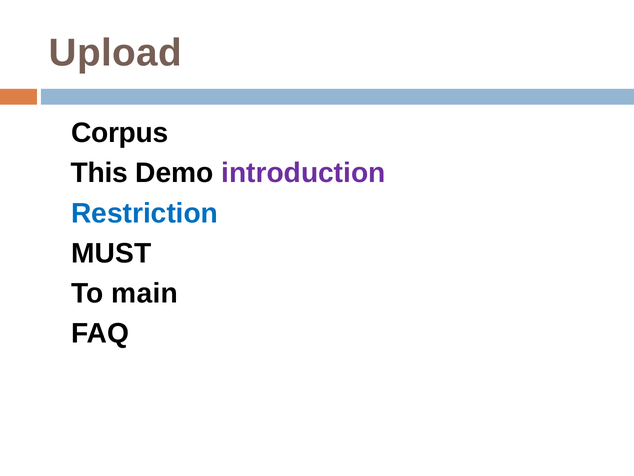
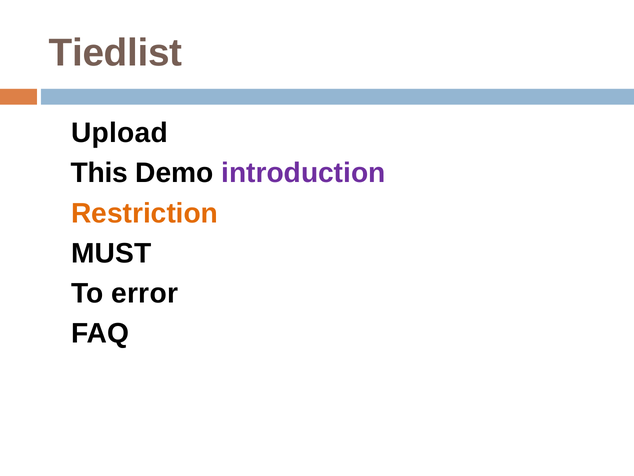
Upload: Upload -> Tiedlist (116, 53)
Corpus: Corpus -> Upload (119, 133)
Restriction colour: blue -> orange (145, 213)
main: main -> error (145, 293)
